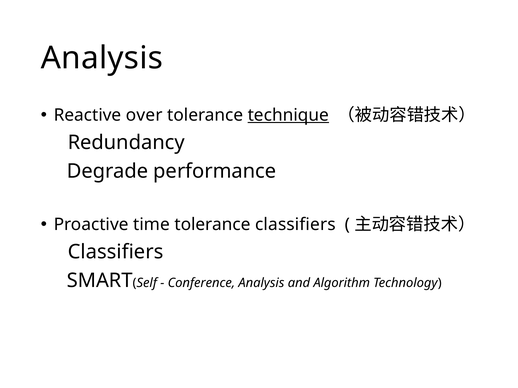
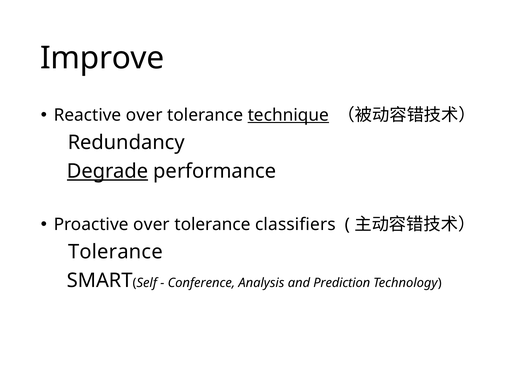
Analysis: Analysis -> Improve (102, 58)
Degrade underline: none -> present (108, 171)
Proactive time: time -> over (151, 225)
Classifiers: Classifiers -> Tolerance (115, 252)
Algorithm: Algorithm -> Prediction (342, 283)
